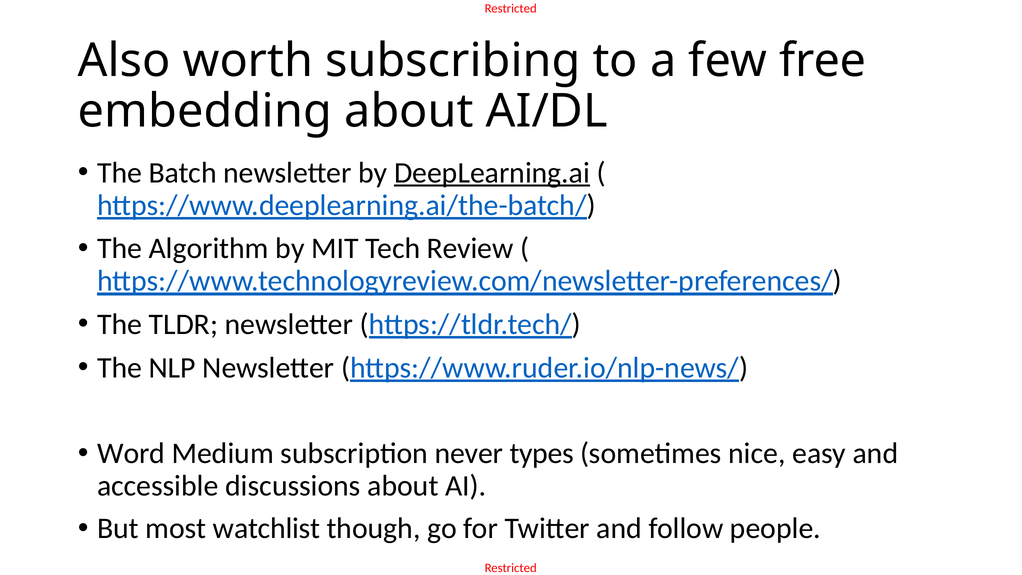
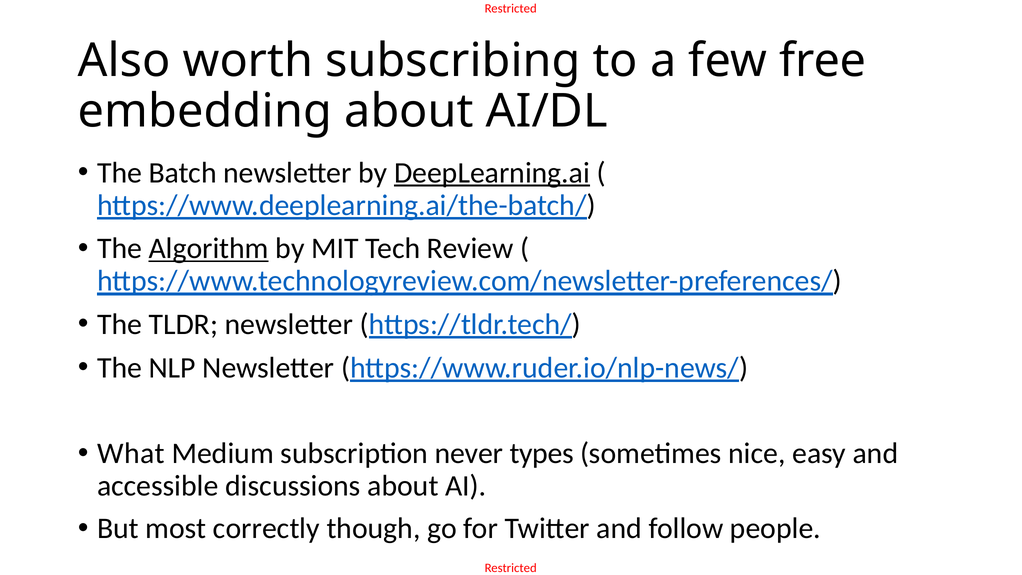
Algorithm underline: none -> present (209, 248)
Word: Word -> What (131, 453)
watchlist: watchlist -> correctly (266, 528)
